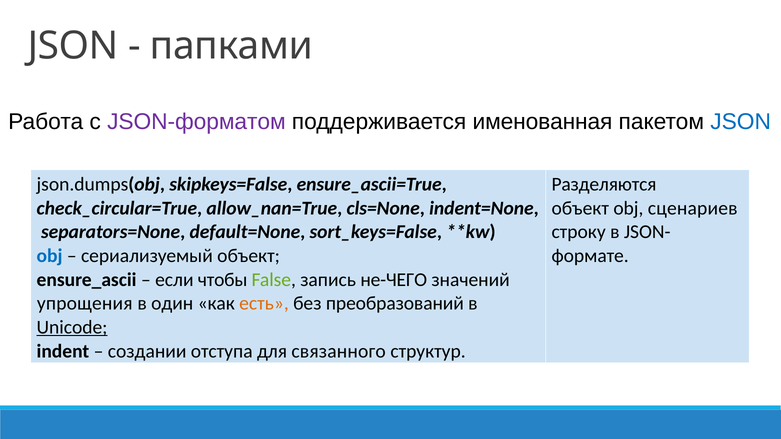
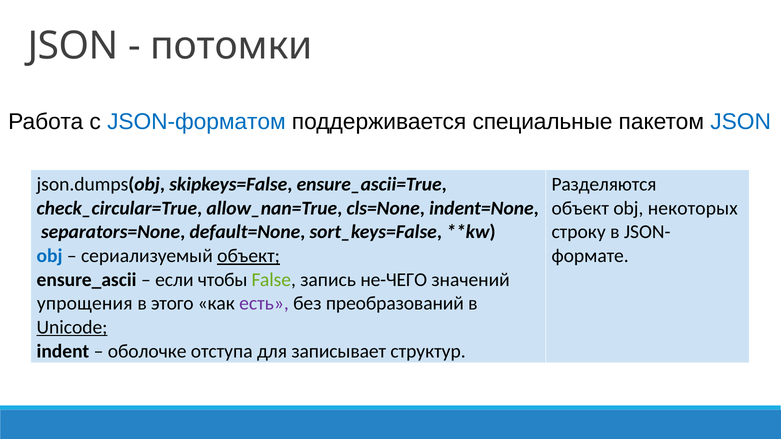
папками: папками -> потомки (231, 46)
JSON-форматом colour: purple -> blue (196, 122)
именованная: именованная -> специальные (543, 122)
сценариев: сценариев -> некоторых (693, 208)
объект underline: none -> present (249, 256)
один: один -> этого (172, 304)
есть colour: orange -> purple (264, 304)
создании: создании -> оболочке (147, 351)
связанного: связанного -> записывает (339, 351)
